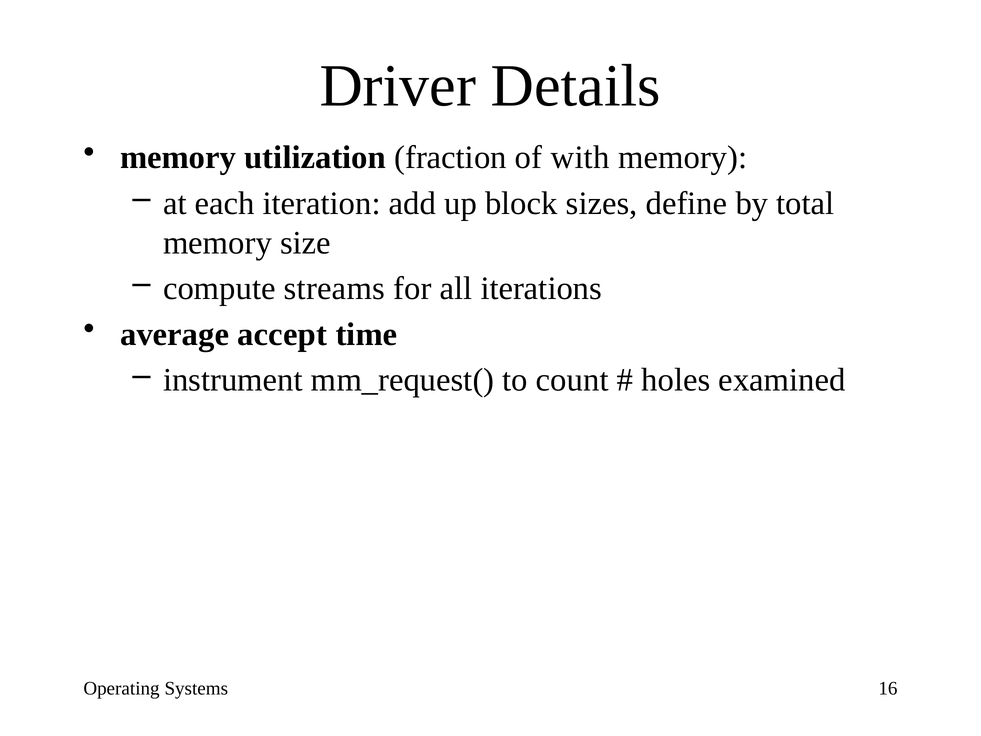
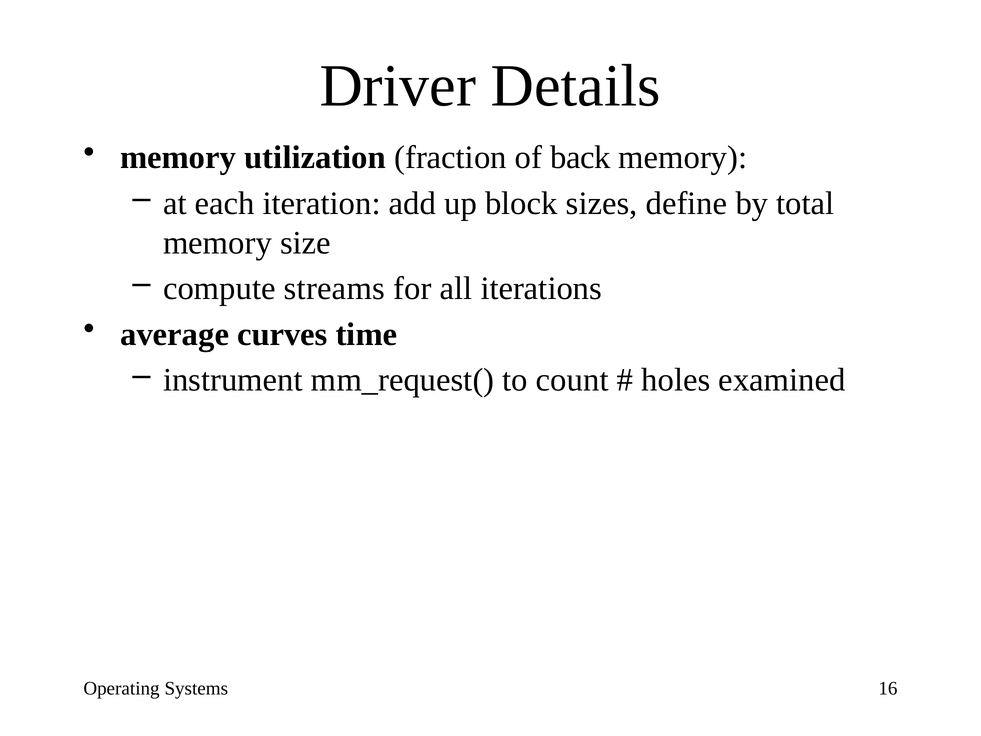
with: with -> back (580, 158)
accept: accept -> curves (282, 334)
